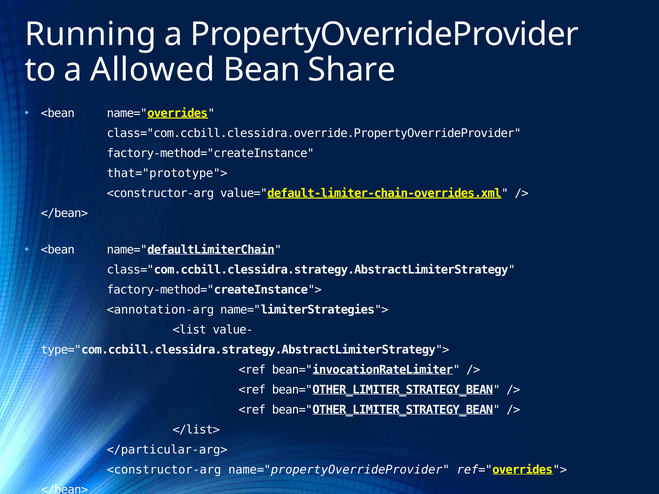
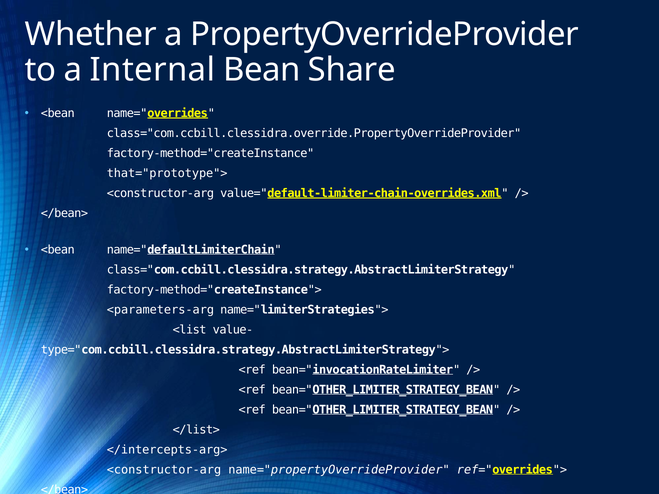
Running: Running -> Whether (91, 35)
Allowed: Allowed -> Internal (153, 70)
<annotation-arg: <annotation-arg -> <parameters-arg (160, 310)
</particular-arg>: </particular-arg> -> </intercepts-arg> (167, 450)
